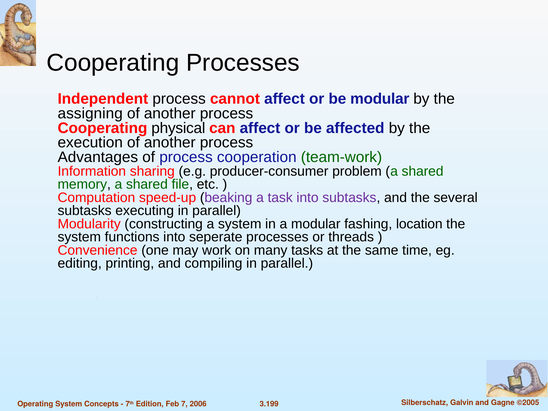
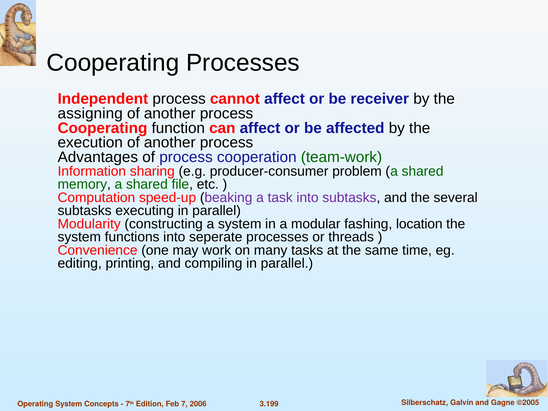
be modular: modular -> receiver (380, 99)
physical: physical -> function (178, 128)
